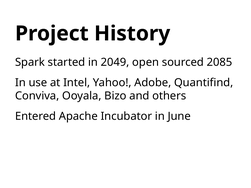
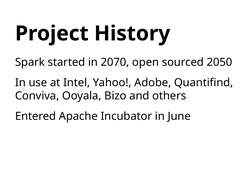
2049: 2049 -> 2070 (115, 62)
2085: 2085 -> 2050 (219, 62)
